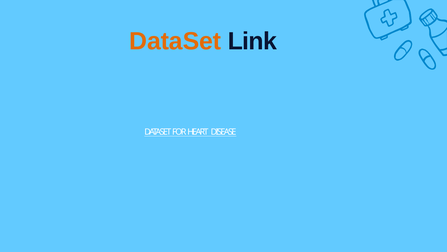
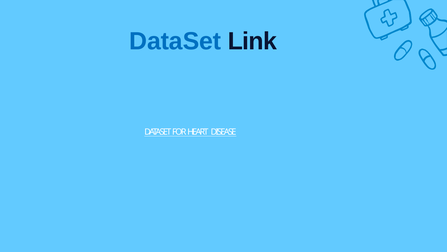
DataSet colour: orange -> blue (175, 41)
